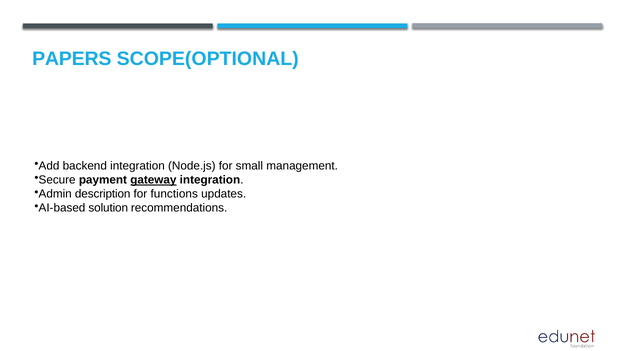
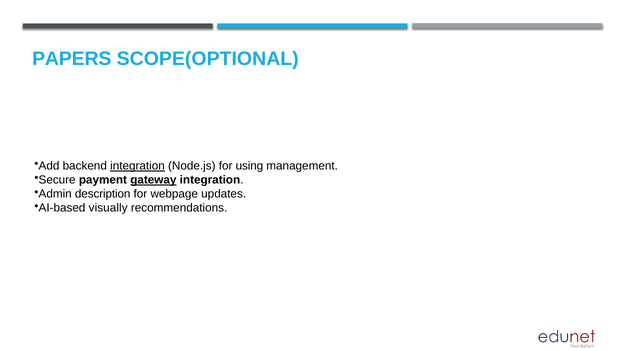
integration underline: none -> present (138, 166)
small: small -> using (249, 166)
functions: functions -> webpage (174, 194)
solution: solution -> visually (108, 208)
